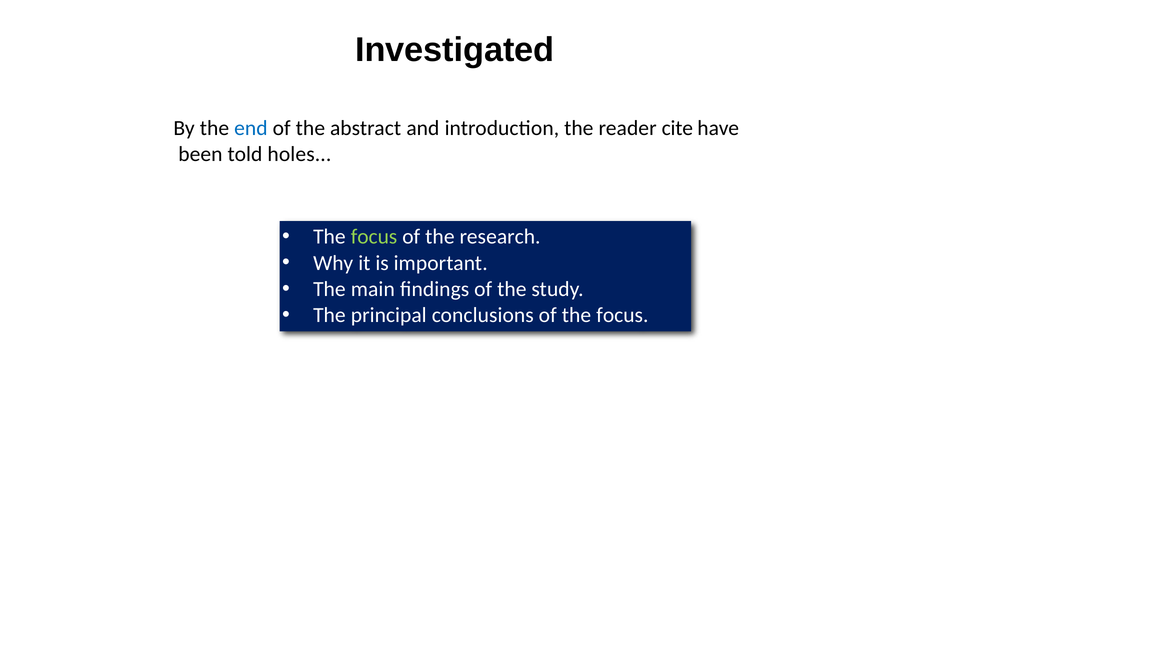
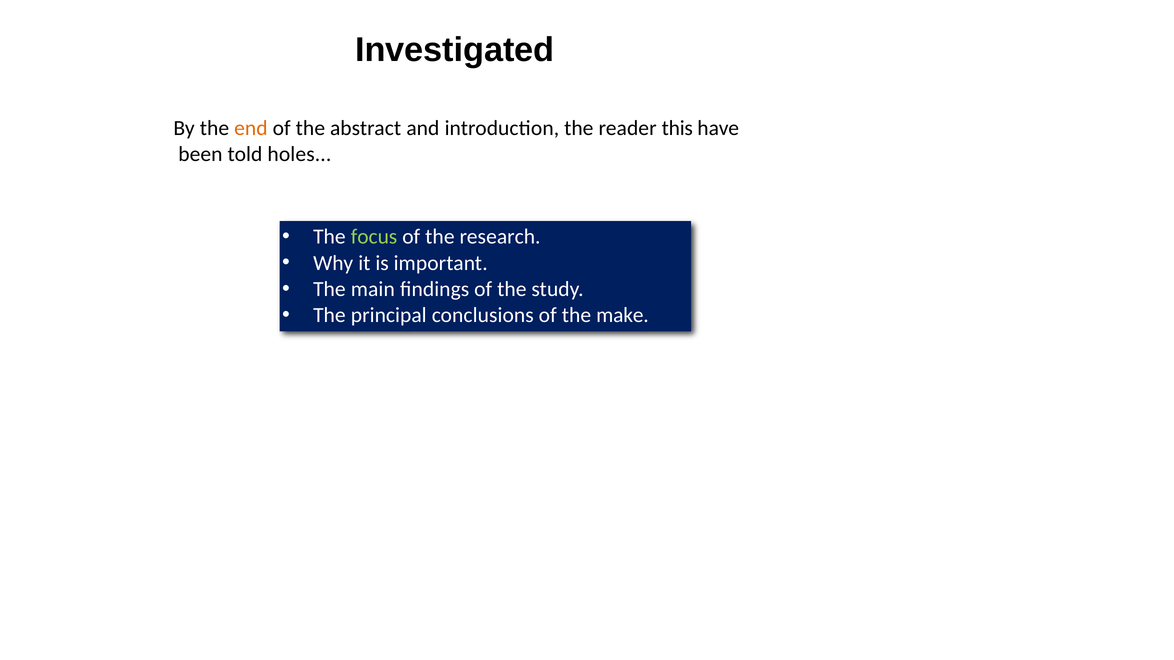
end colour: blue -> orange (251, 128)
cite: cite -> this (677, 128)
of the focus: focus -> make (622, 315)
